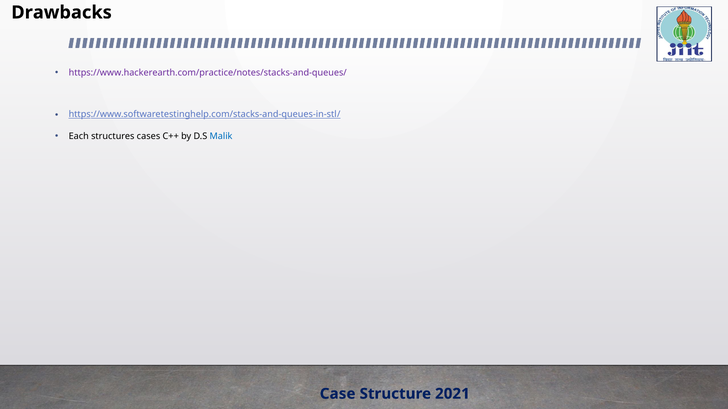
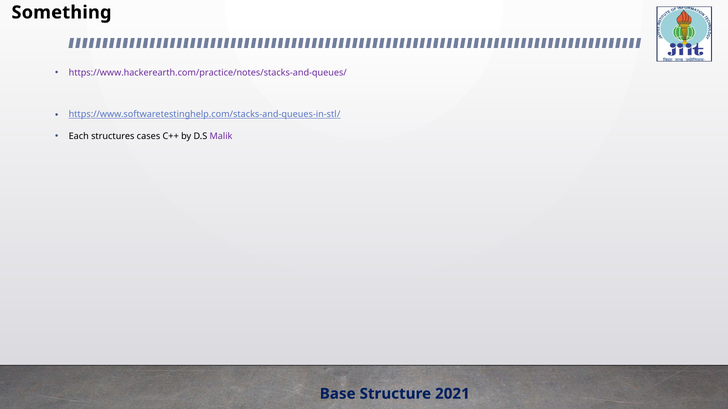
Drawbacks: Drawbacks -> Something (61, 12)
Malik colour: blue -> purple (221, 137)
Case: Case -> Base (338, 394)
